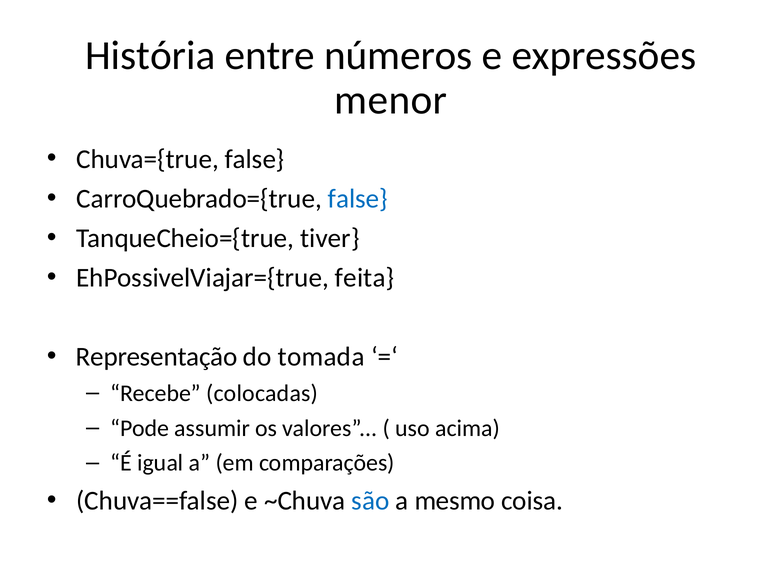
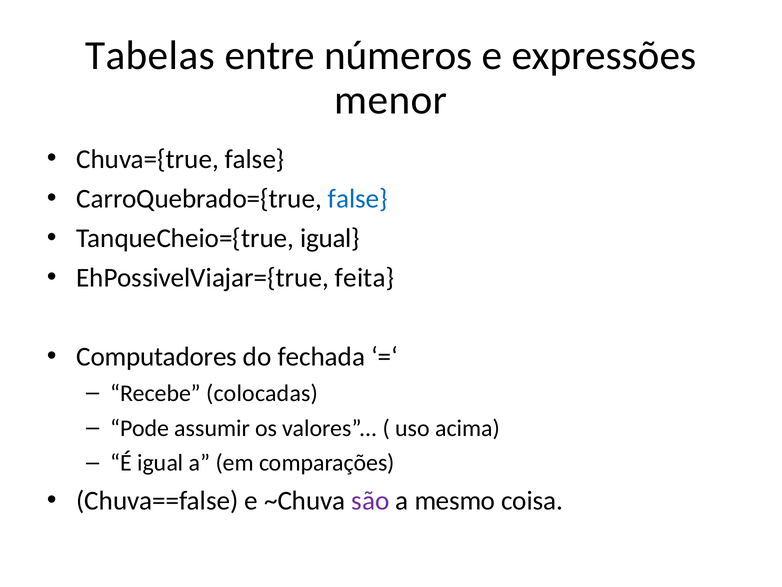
História: História -> Tabelas (150, 55)
TanqueCheio={true tiver: tiver -> igual (330, 238)
Representação: Representação -> Computadores (157, 357)
tomada: tomada -> fechada (321, 357)
são colour: blue -> purple (370, 500)
